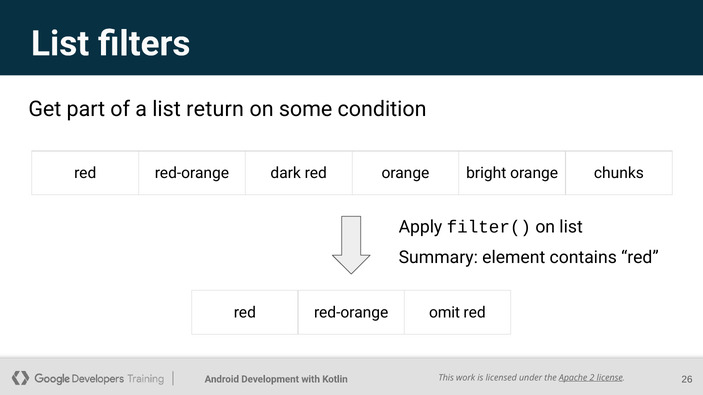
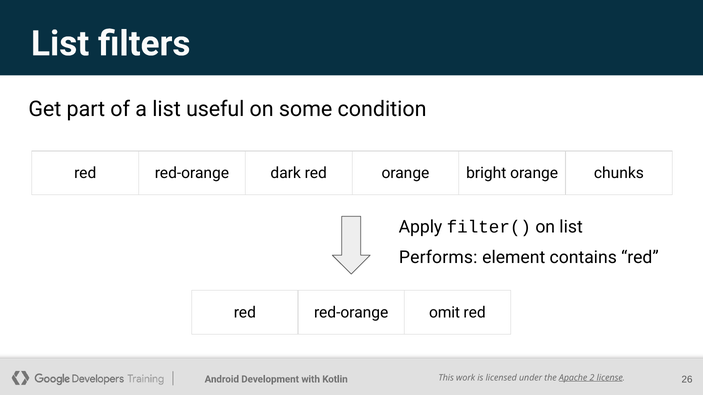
return: return -> useful (215, 109)
Summary: Summary -> Performs (438, 258)
